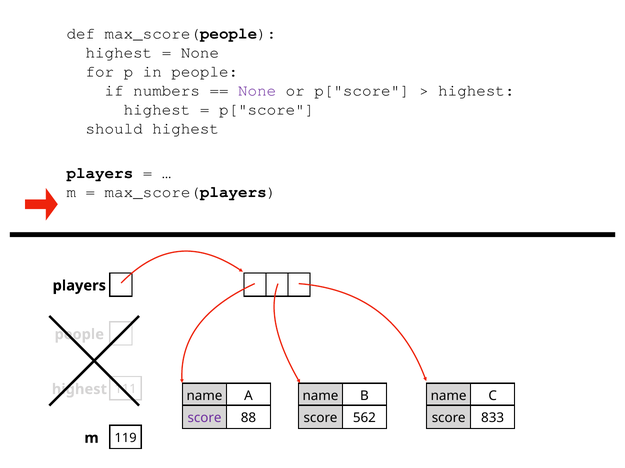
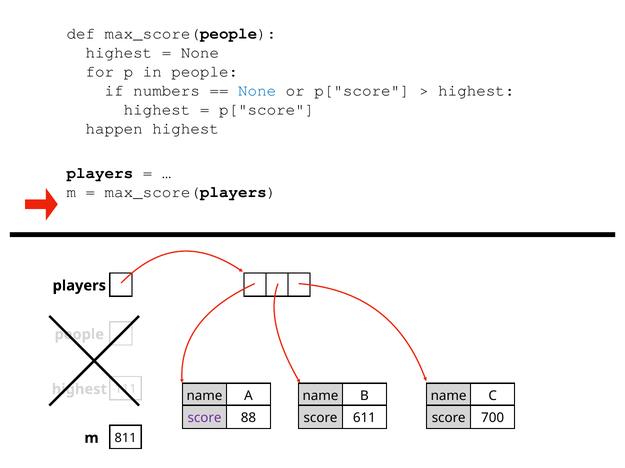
None colour: purple -> blue (257, 91)
should: should -> happen (114, 129)
562: 562 -> 611 (364, 418)
833: 833 -> 700 (493, 418)
119: 119 -> 811 (126, 439)
